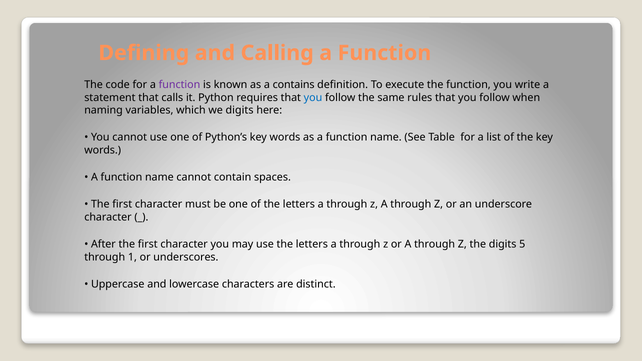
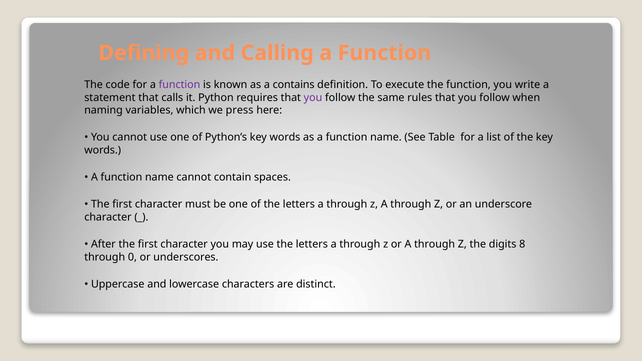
you colour: blue -> purple (313, 98)
we digits: digits -> press (240, 110)
5: 5 -> 8 (522, 244)
1: 1 -> 0 (132, 257)
